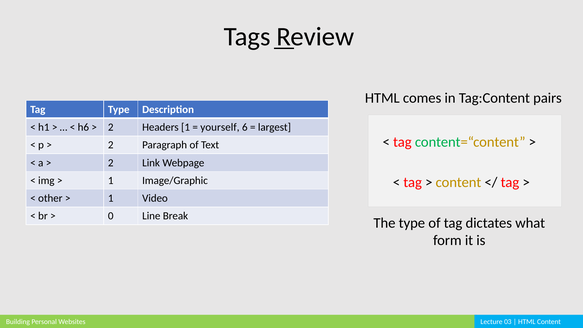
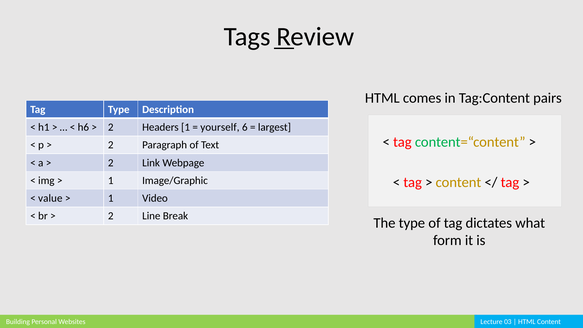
other: other -> value (50, 198)
0: 0 -> 2 (111, 216)
